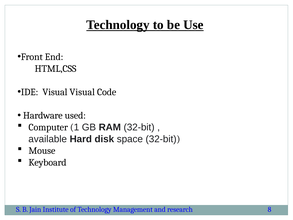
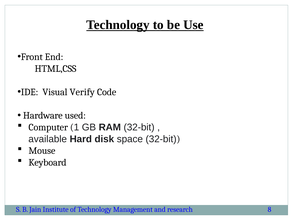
Visual Visual: Visual -> Verify (82, 92)
